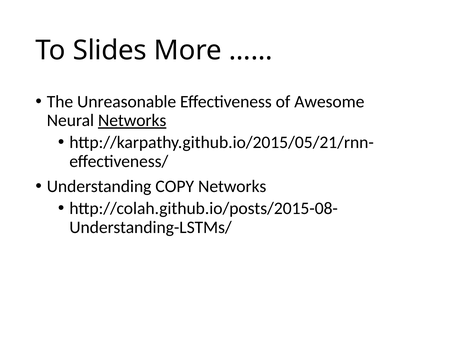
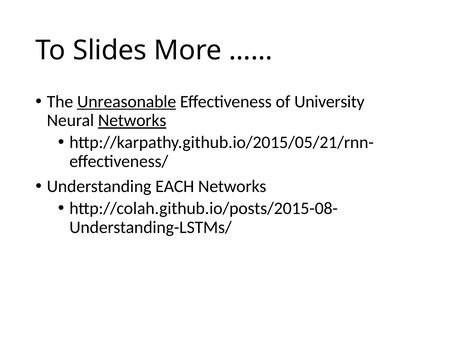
Unreasonable underline: none -> present (127, 102)
Awesome: Awesome -> University (329, 102)
COPY: COPY -> EACH (175, 187)
